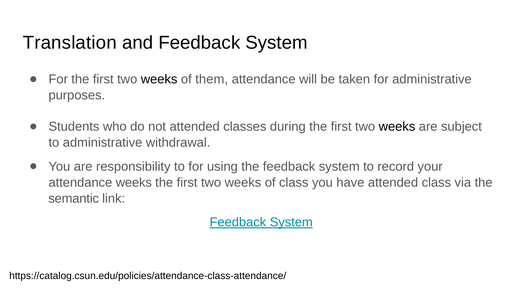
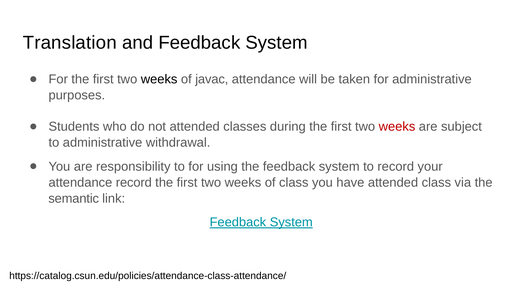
them: them -> javac (212, 79)
weeks colour: black -> red (397, 127)
attendance weeks: weeks -> record (134, 183)
